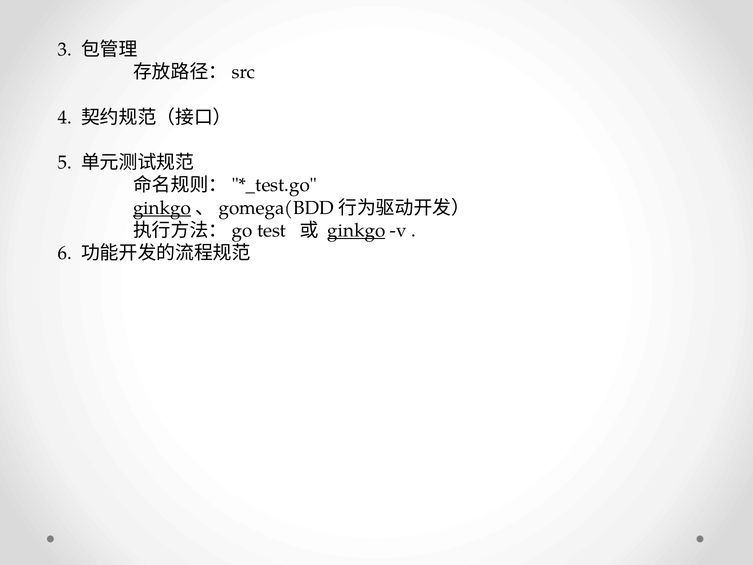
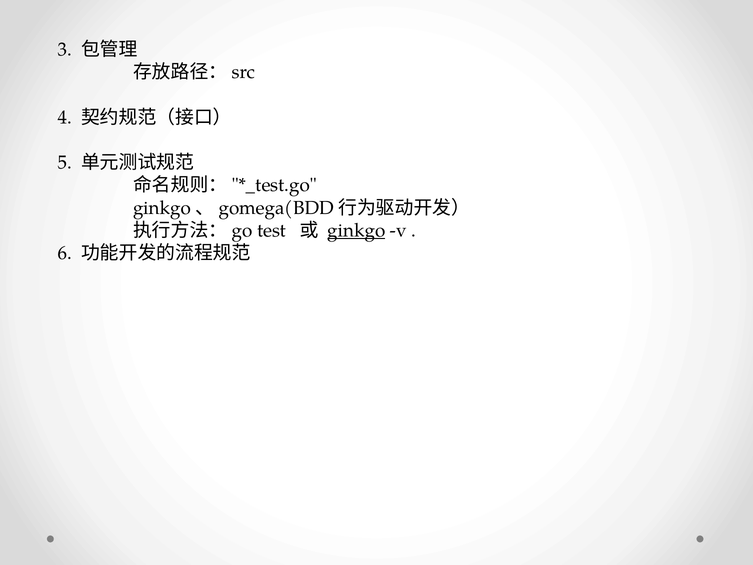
ginkgo underline: present -> none (162, 208)
